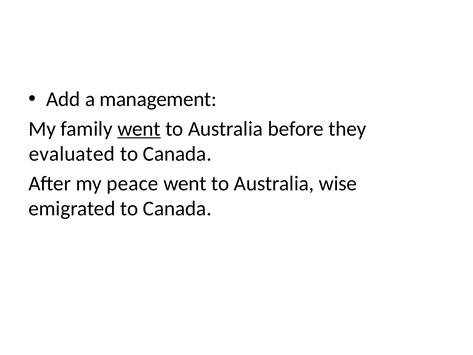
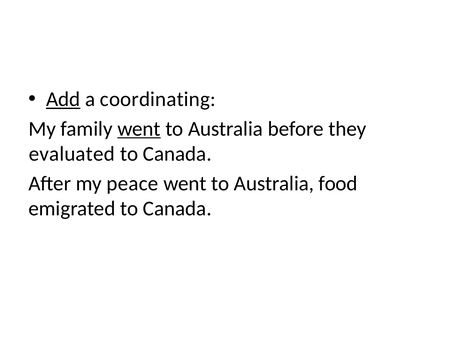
Add underline: none -> present (63, 99)
management: management -> coordinating (158, 99)
wise: wise -> food (338, 183)
